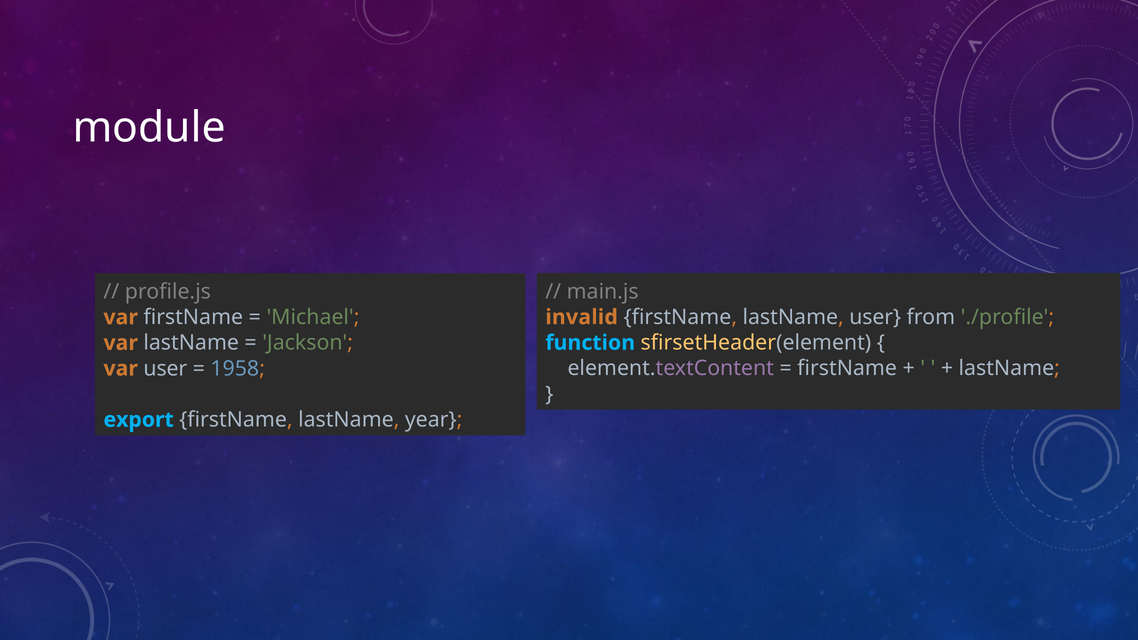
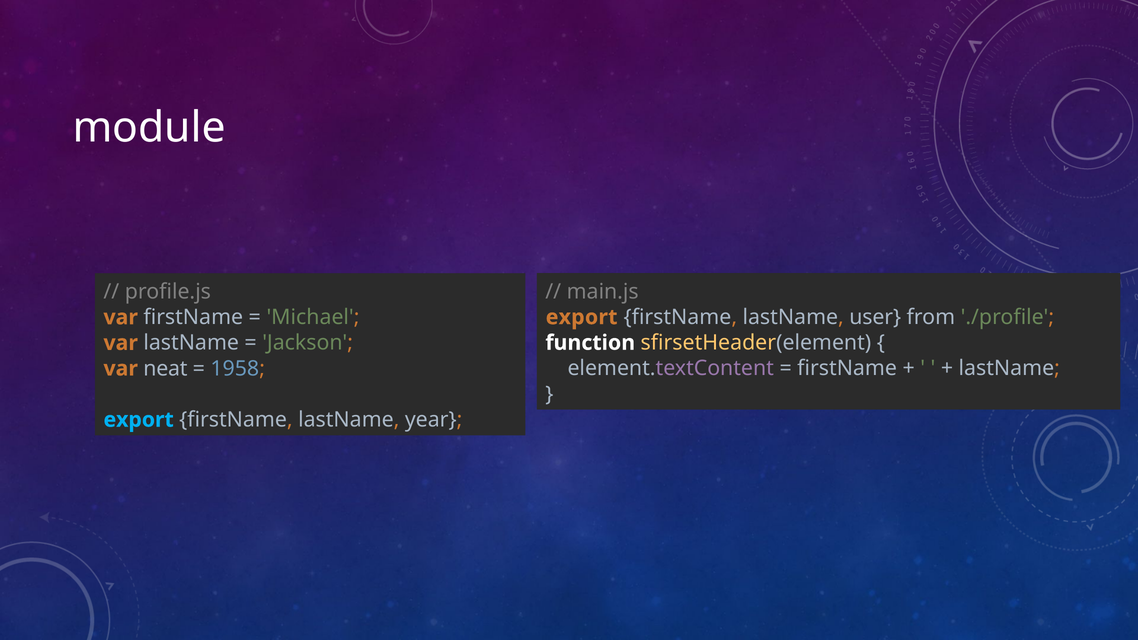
invalid: invalid -> export (582, 317)
function colour: light blue -> white (590, 343)
var user: user -> neat (165, 369)
